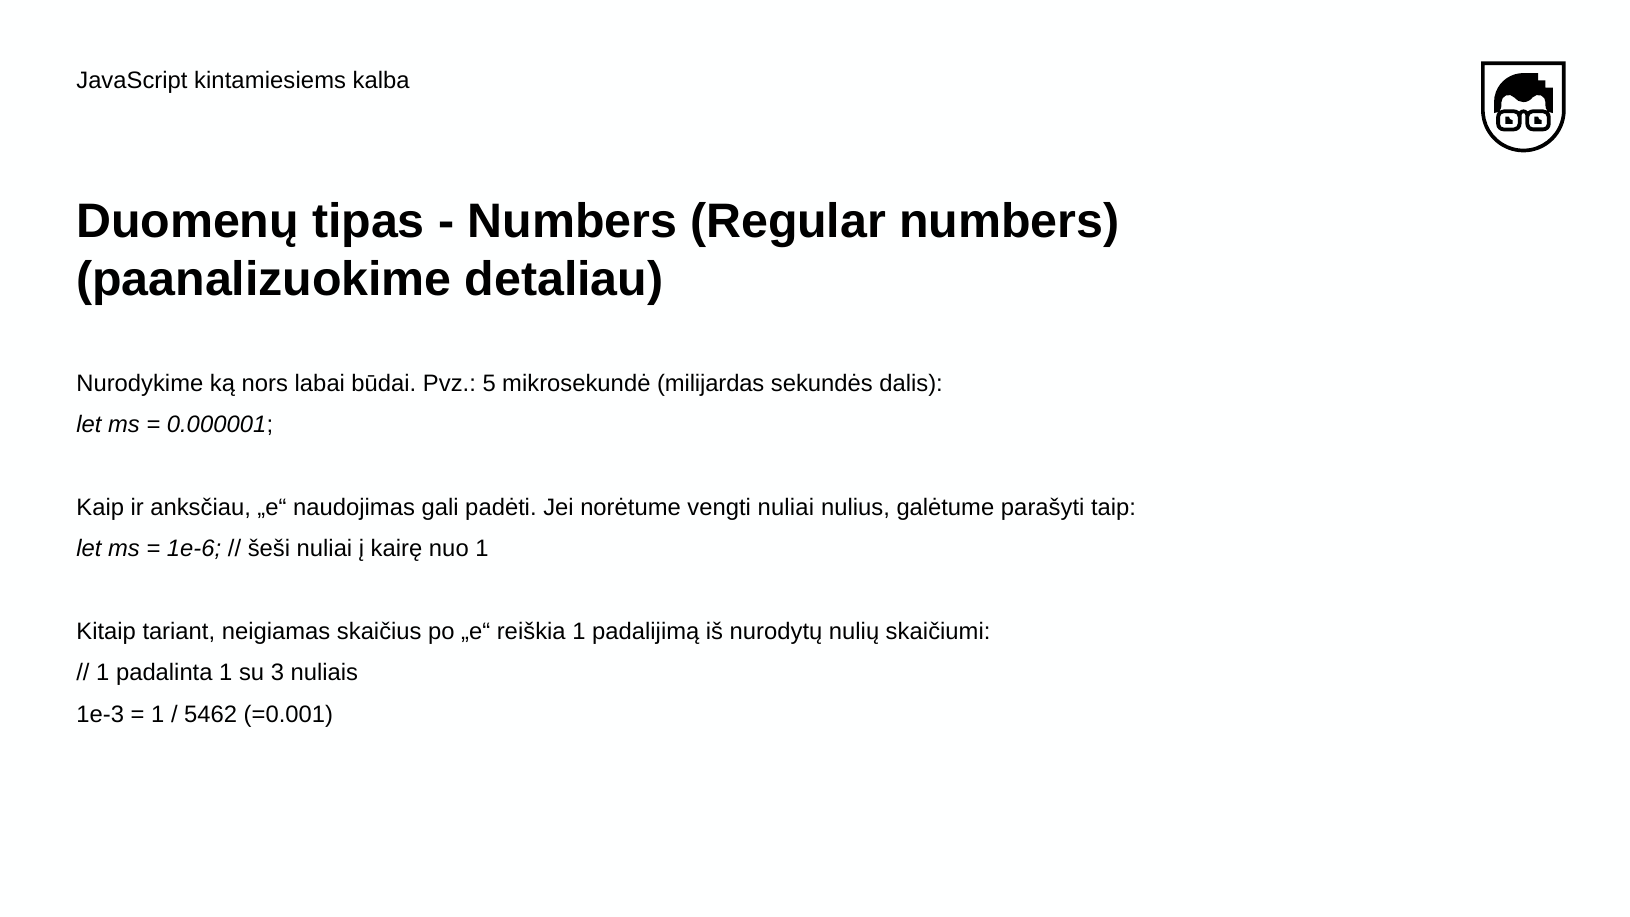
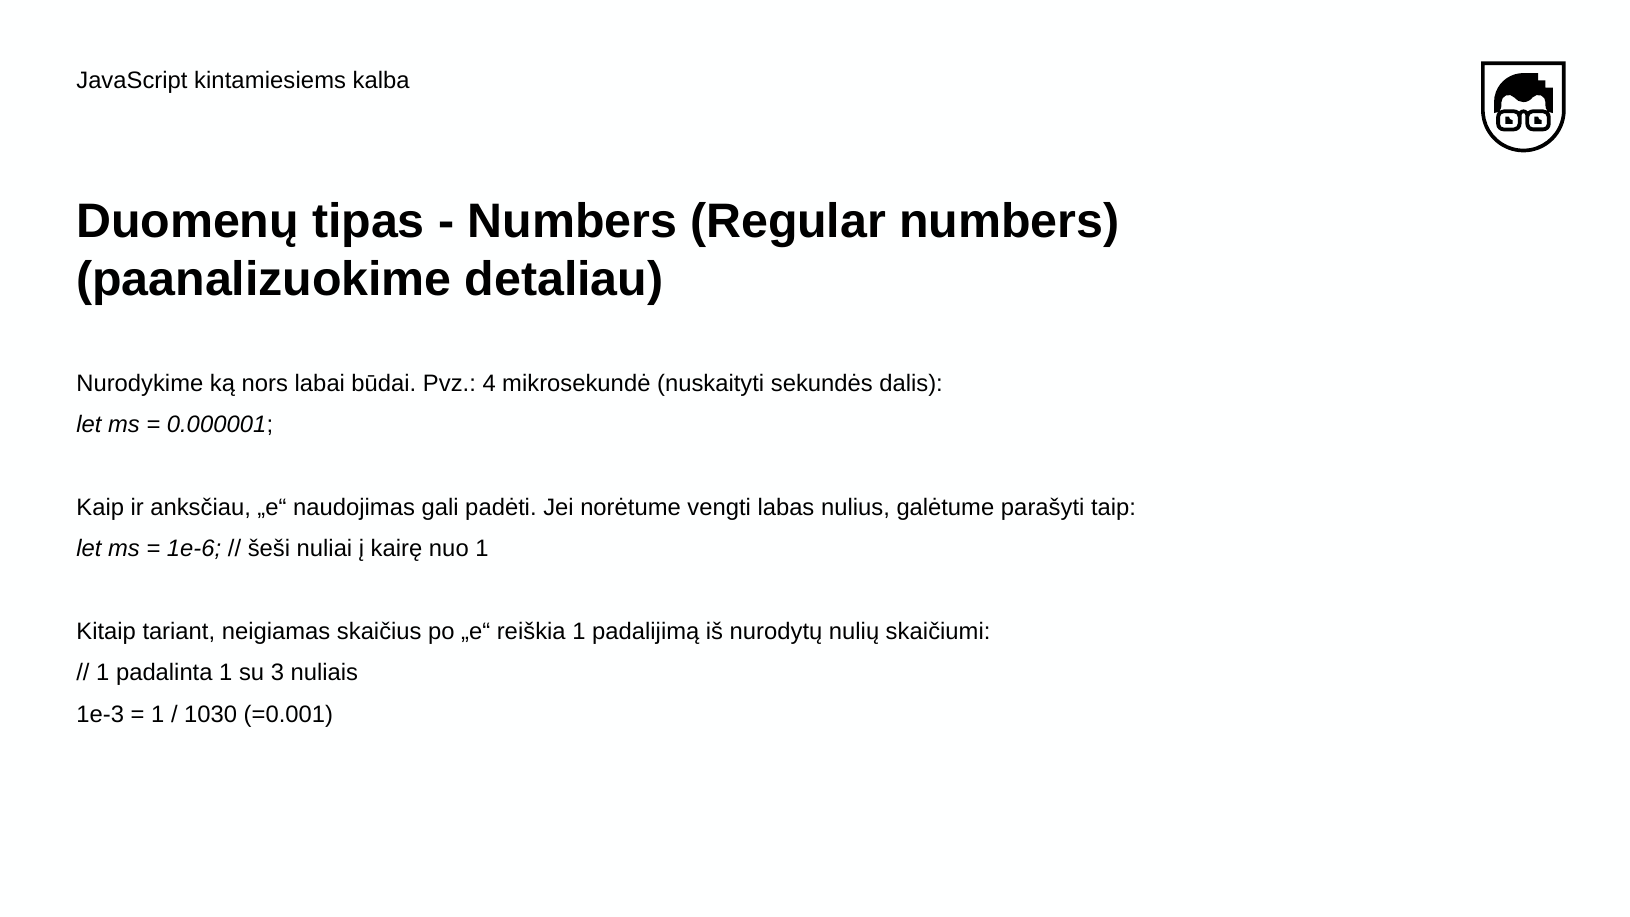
5: 5 -> 4 (489, 384)
milijardas: milijardas -> nuskaityti (711, 384)
vengti nuliai: nuliai -> labas (786, 508)
5462: 5462 -> 1030 (211, 714)
